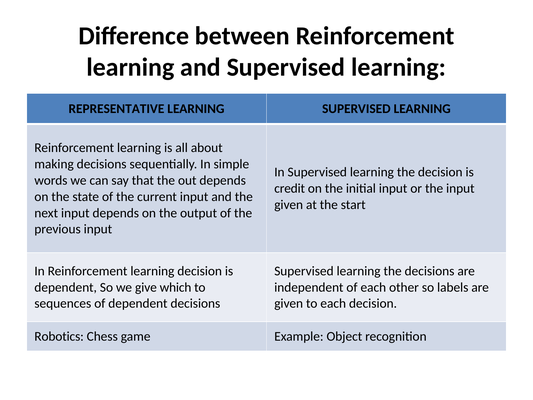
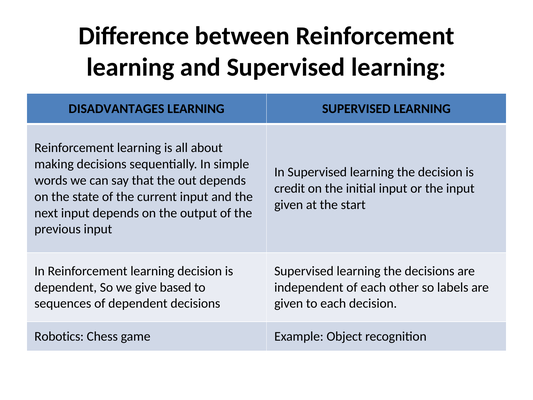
REPRESENTATIVE: REPRESENTATIVE -> DISADVANTAGES (116, 109)
which: which -> based (176, 287)
